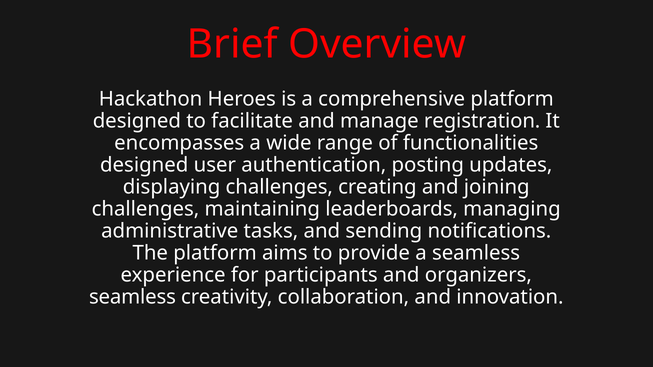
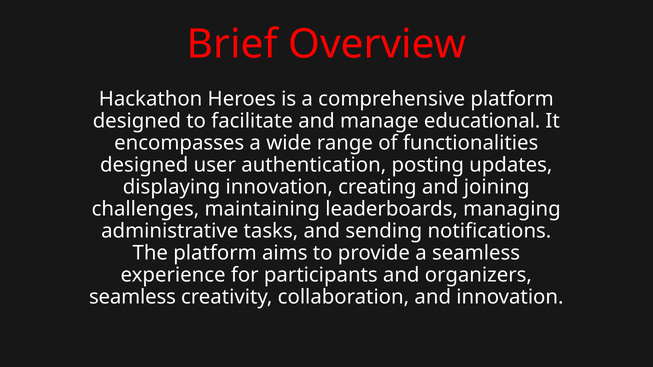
registration: registration -> educational (482, 121)
displaying challenges: challenges -> innovation (279, 187)
